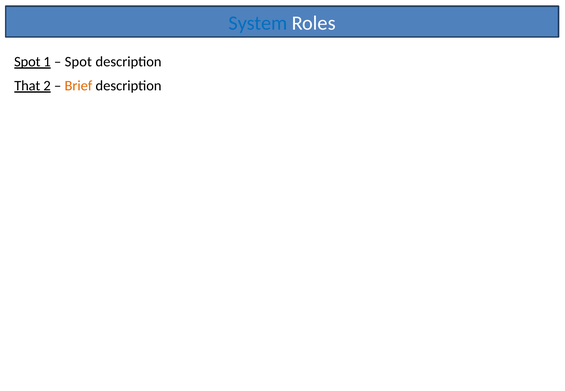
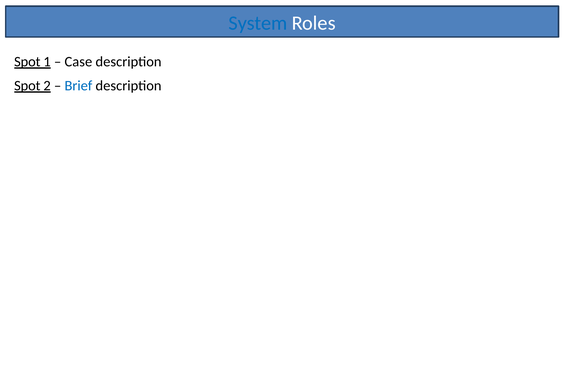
Spot: Spot -> Case (78, 62)
That: That -> Spot (27, 86)
Brief colour: orange -> blue (78, 86)
